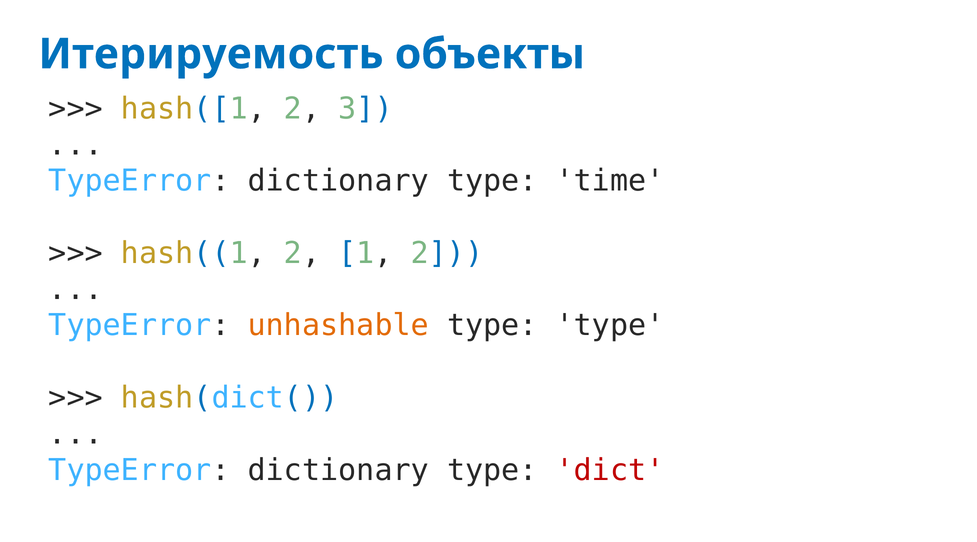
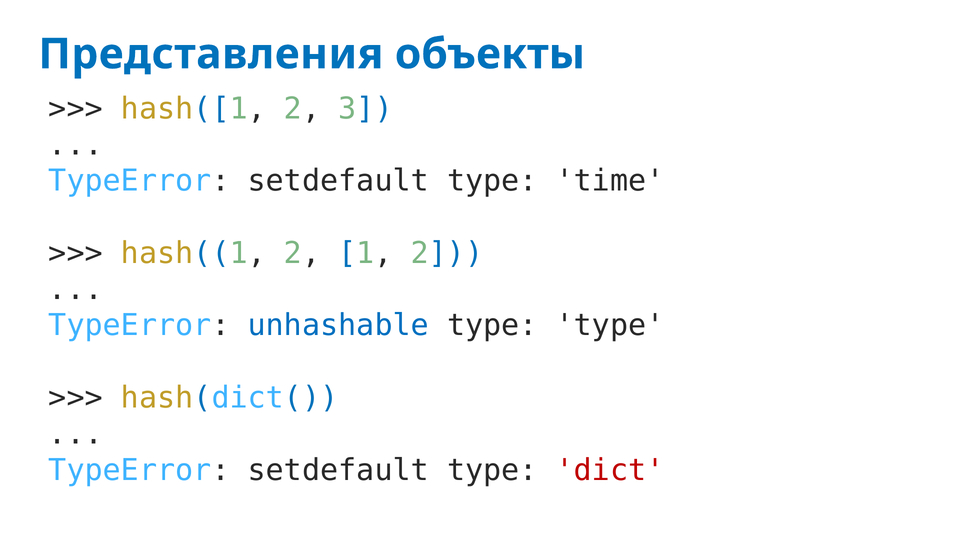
Итерируемость: Итерируемость -> Представления (211, 54)
dictionary: dictionary -> setdefault (338, 181)
unhashable colour: orange -> blue (338, 325)
dictionary: dictionary -> setdefault (338, 470)
